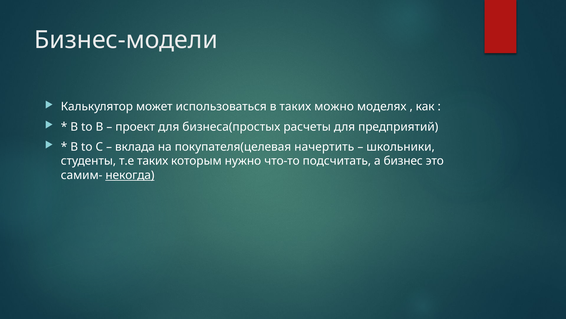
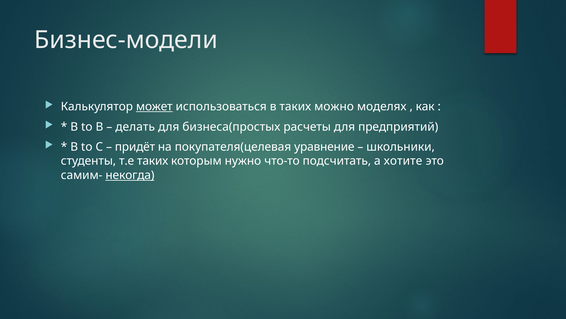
может underline: none -> present (154, 106)
проект: проект -> делать (135, 127)
вклада: вклада -> придёт (135, 147)
начертить: начертить -> уравнение (324, 147)
бизнес: бизнес -> хотите (403, 161)
